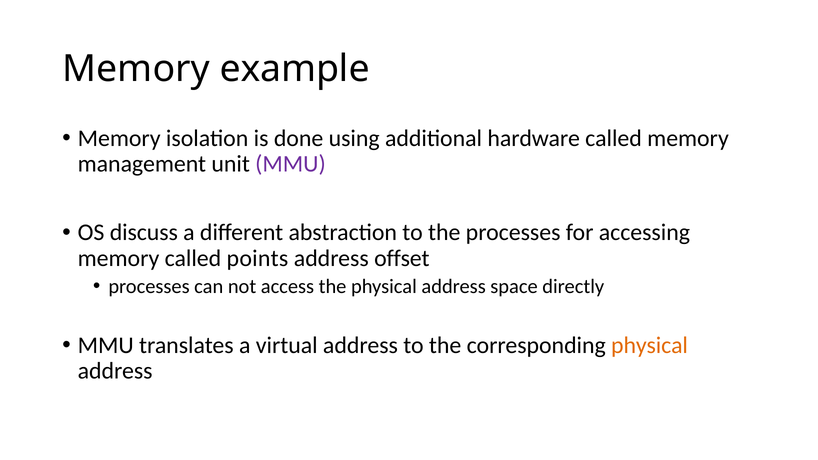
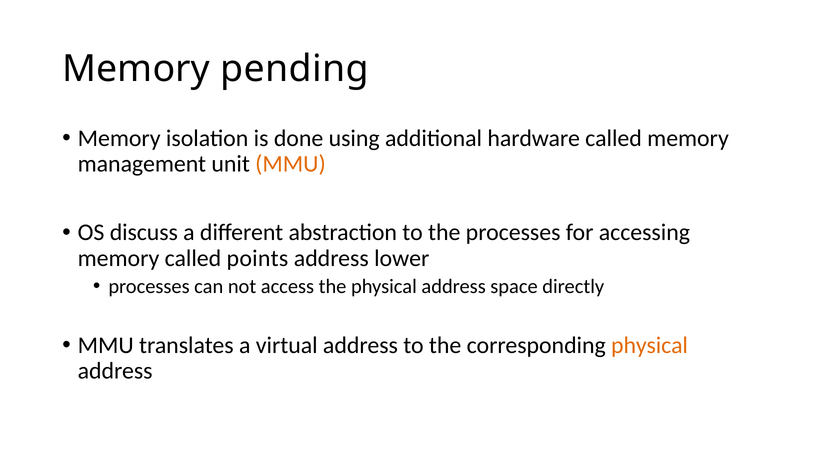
example: example -> pending (294, 69)
MMU colour: purple -> orange (290, 164)
offset: offset -> lower (402, 258)
